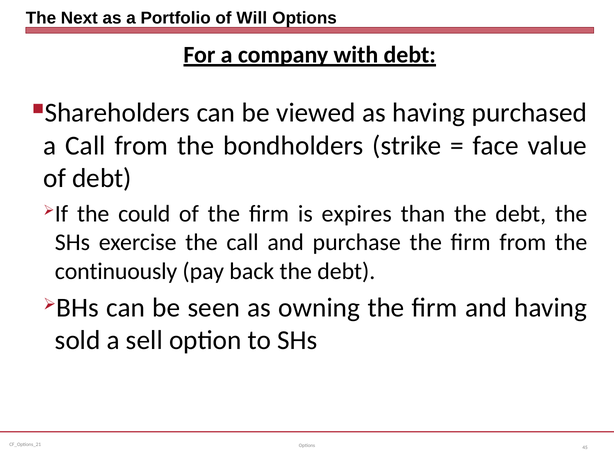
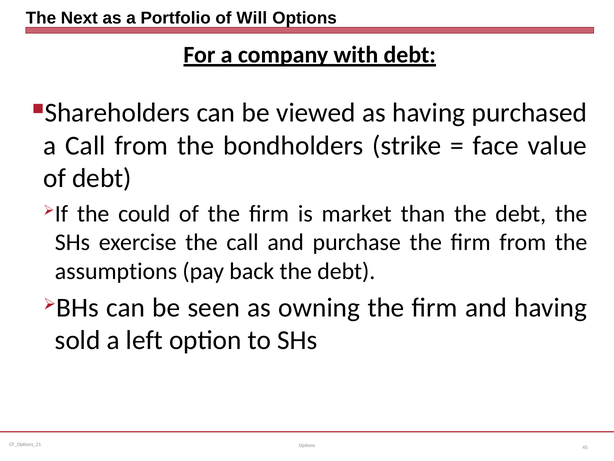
expires: expires -> market (357, 214)
continuously: continuously -> assumptions (116, 271)
sell: sell -> left (144, 340)
